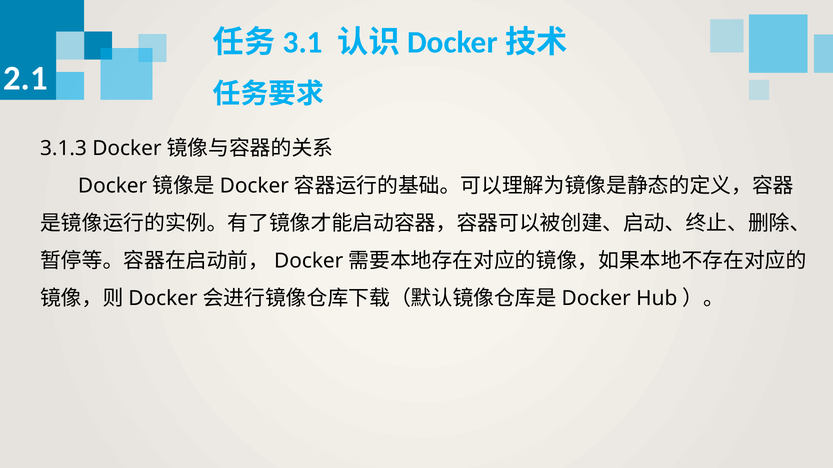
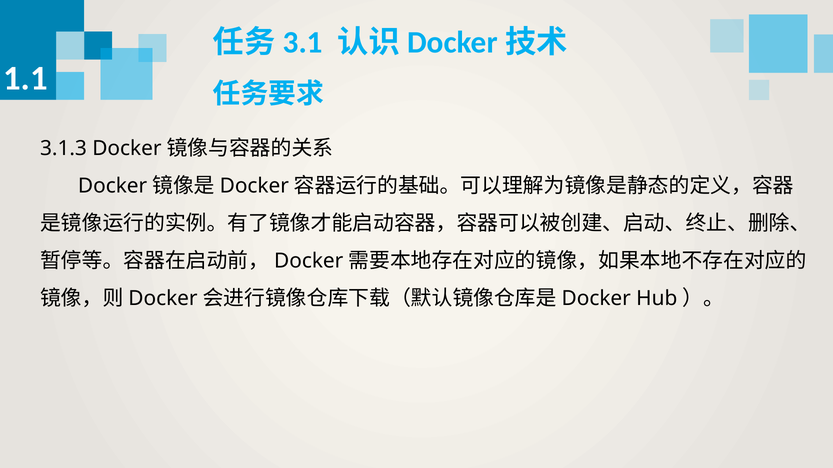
2.1: 2.1 -> 1.1 (26, 79)
